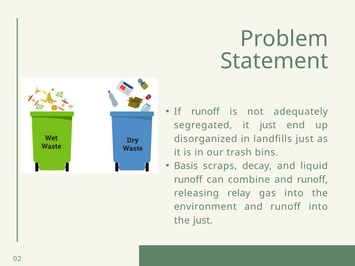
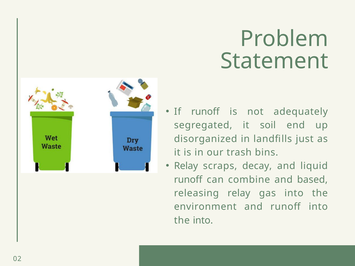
it just: just -> soil (268, 125)
Basis: Basis -> Relay (186, 166)
combine and runoff: runoff -> based (312, 180)
the just: just -> into (203, 221)
